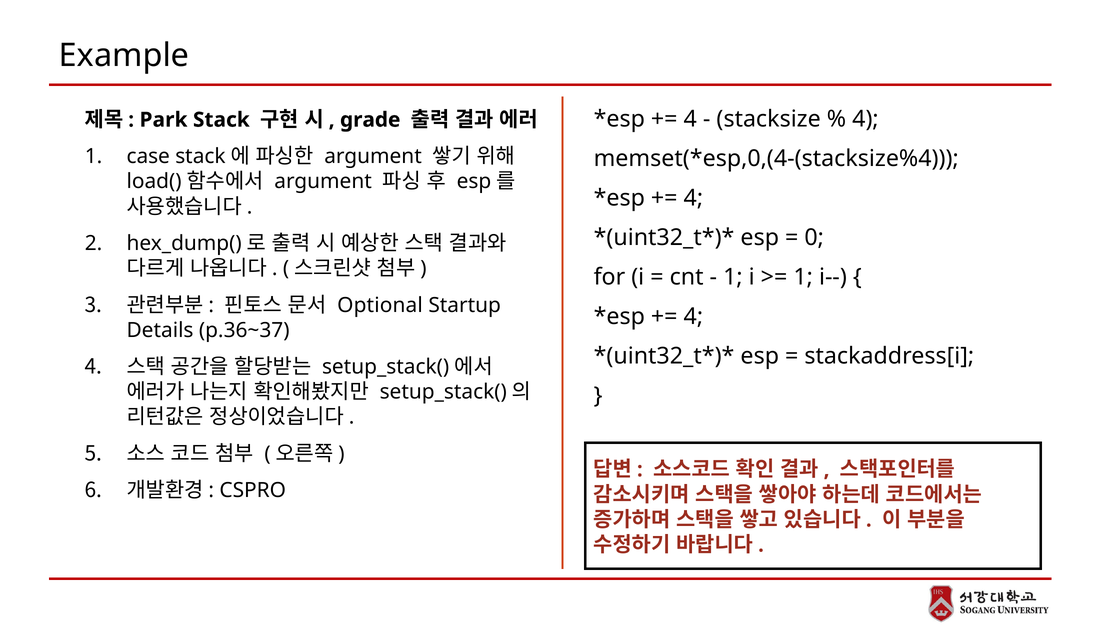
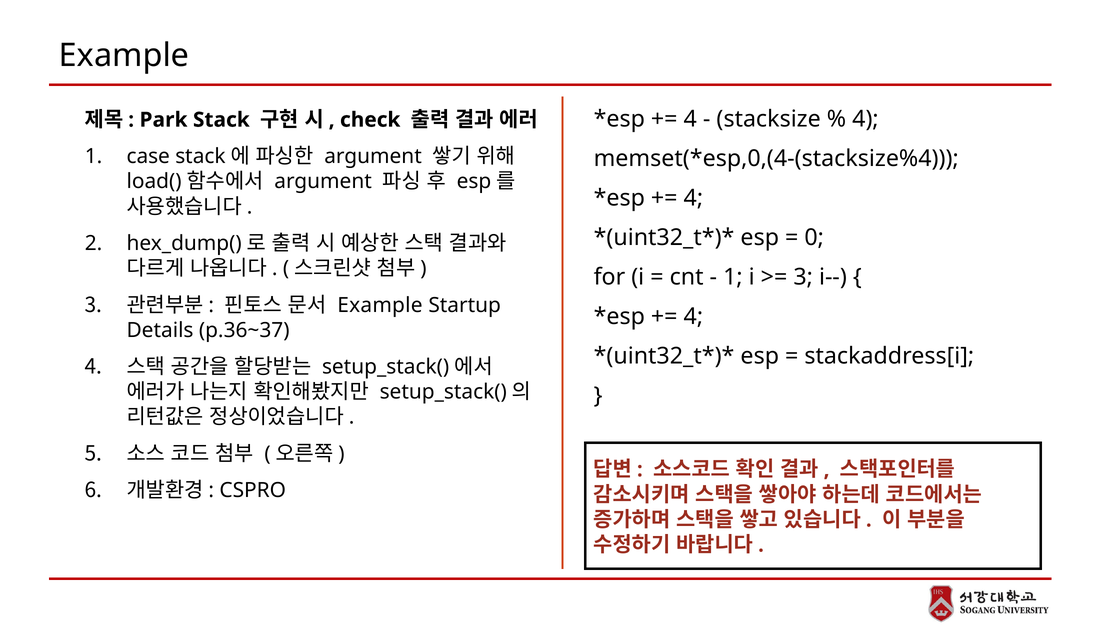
grade: grade -> check (370, 120)
1: 1 -> 3 (803, 277)
Optional: Optional -> Example (380, 305)
